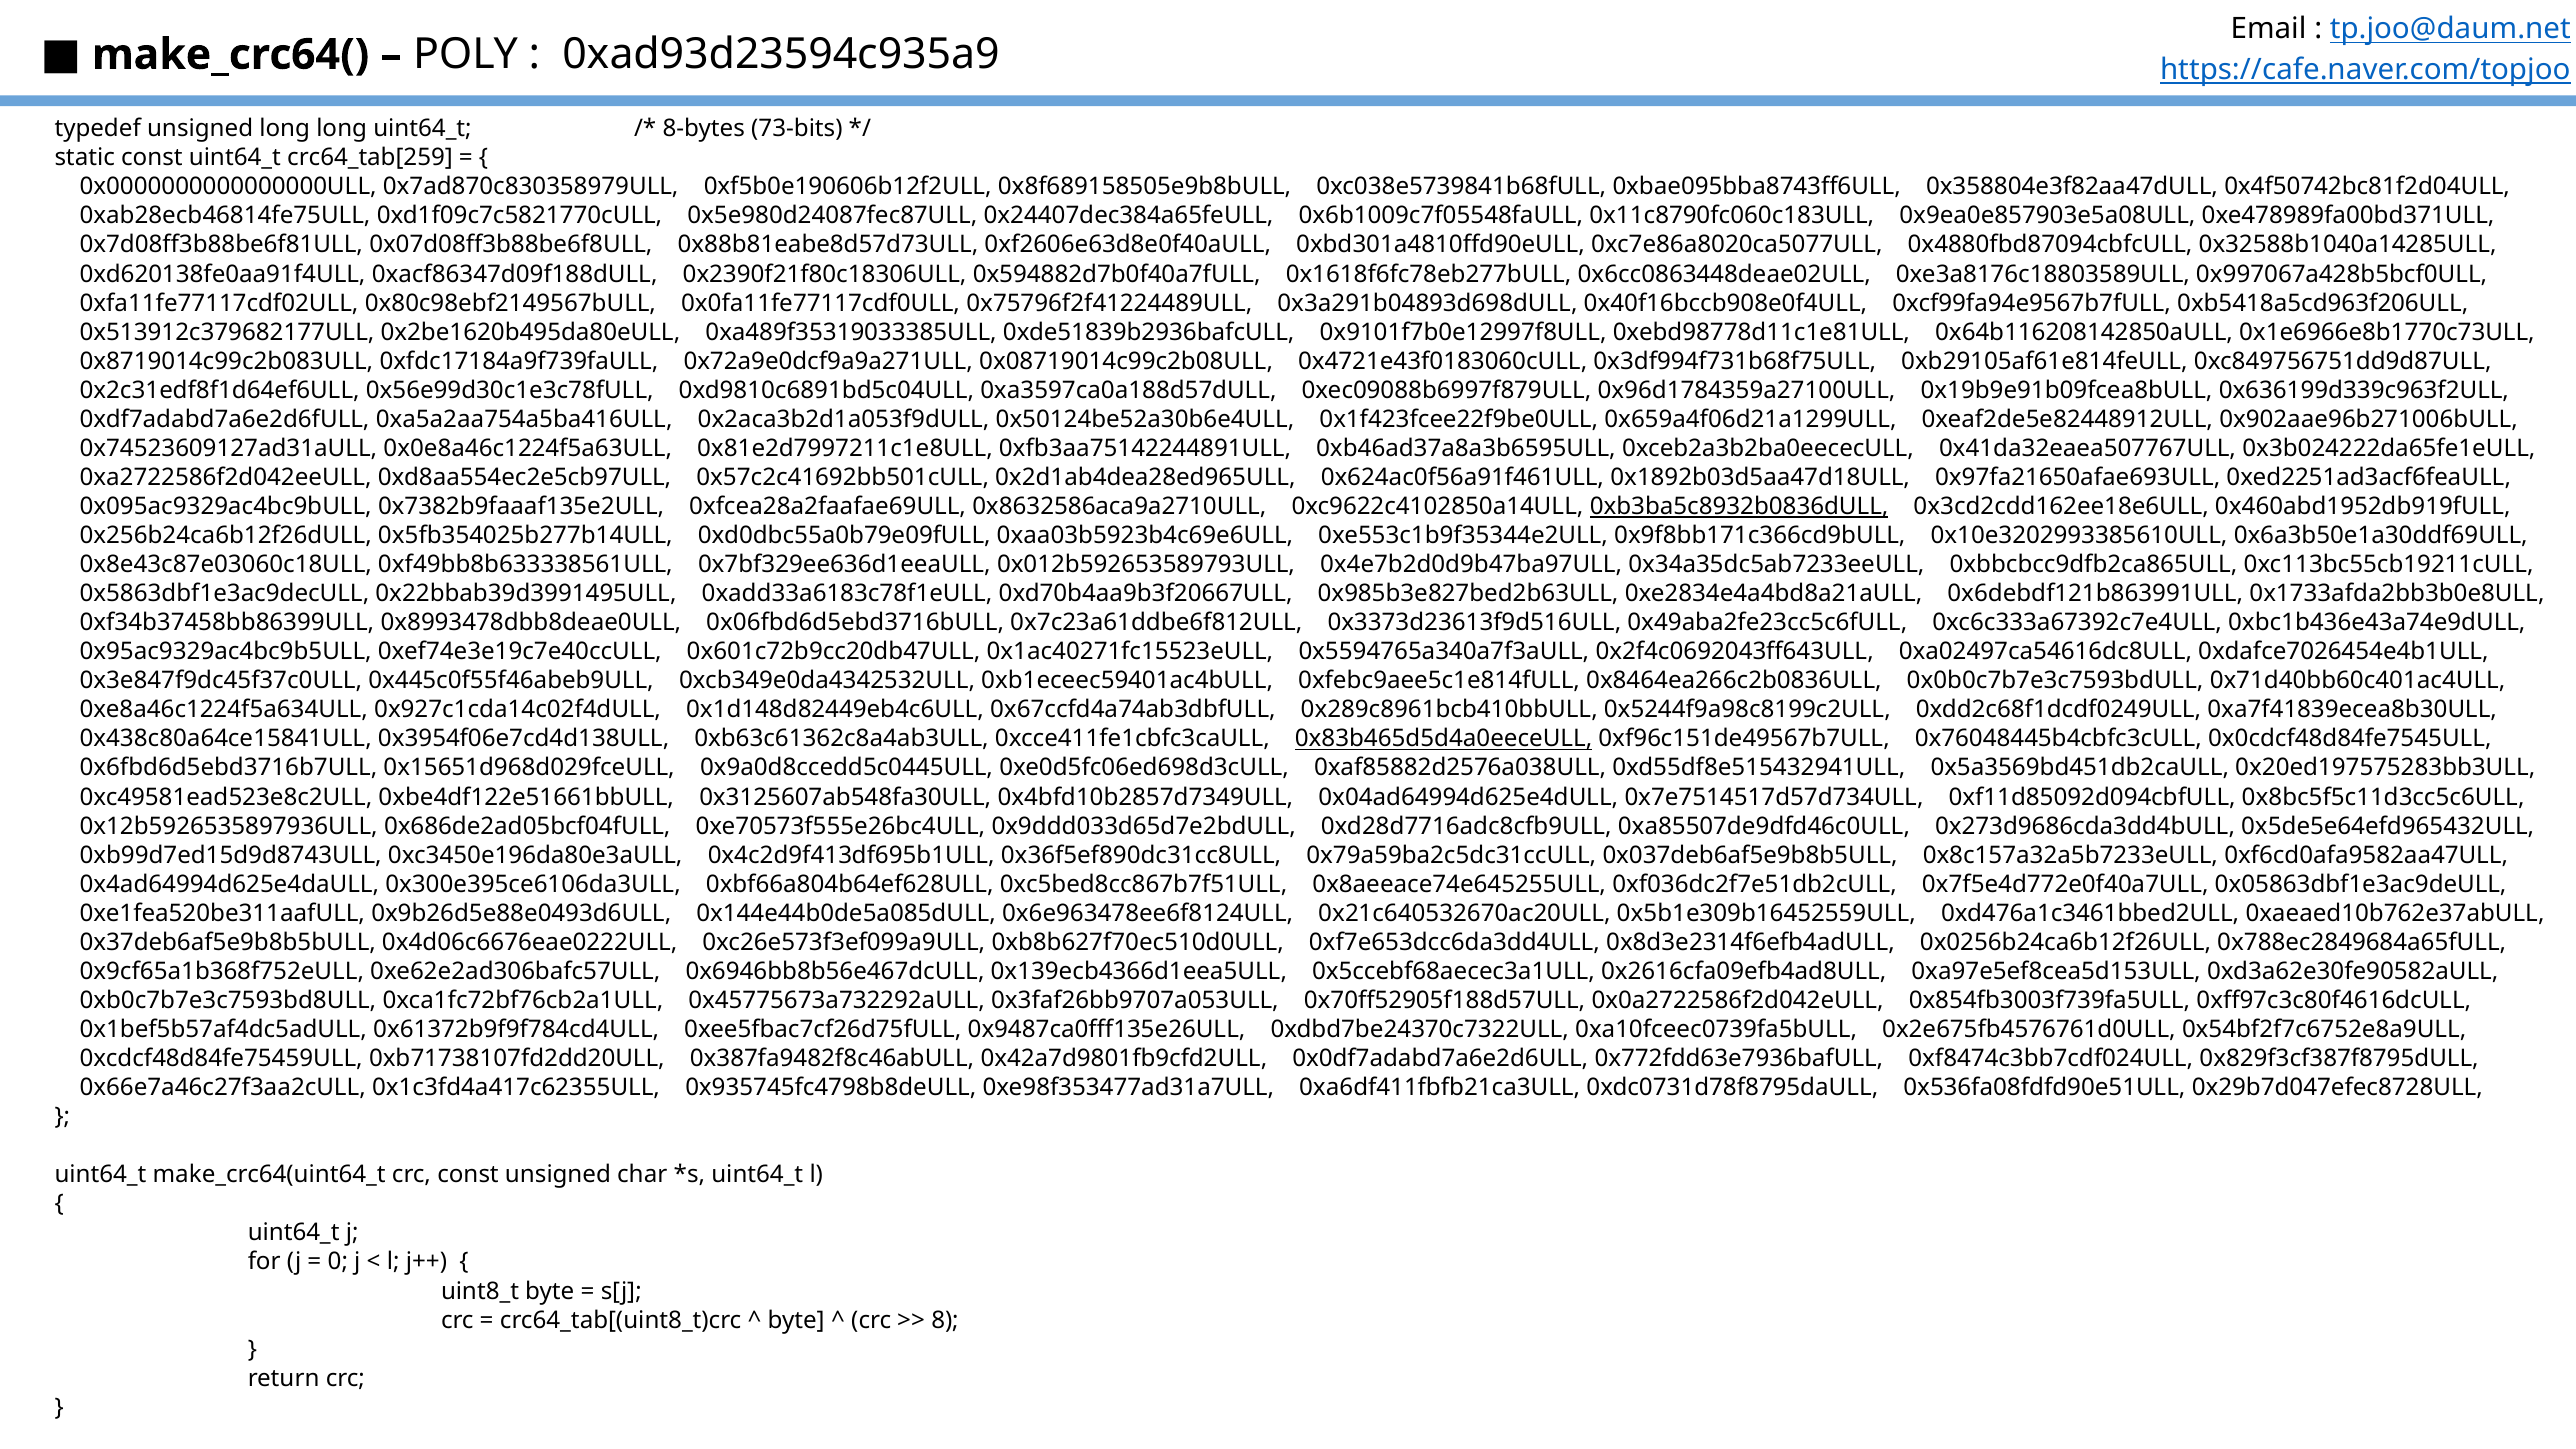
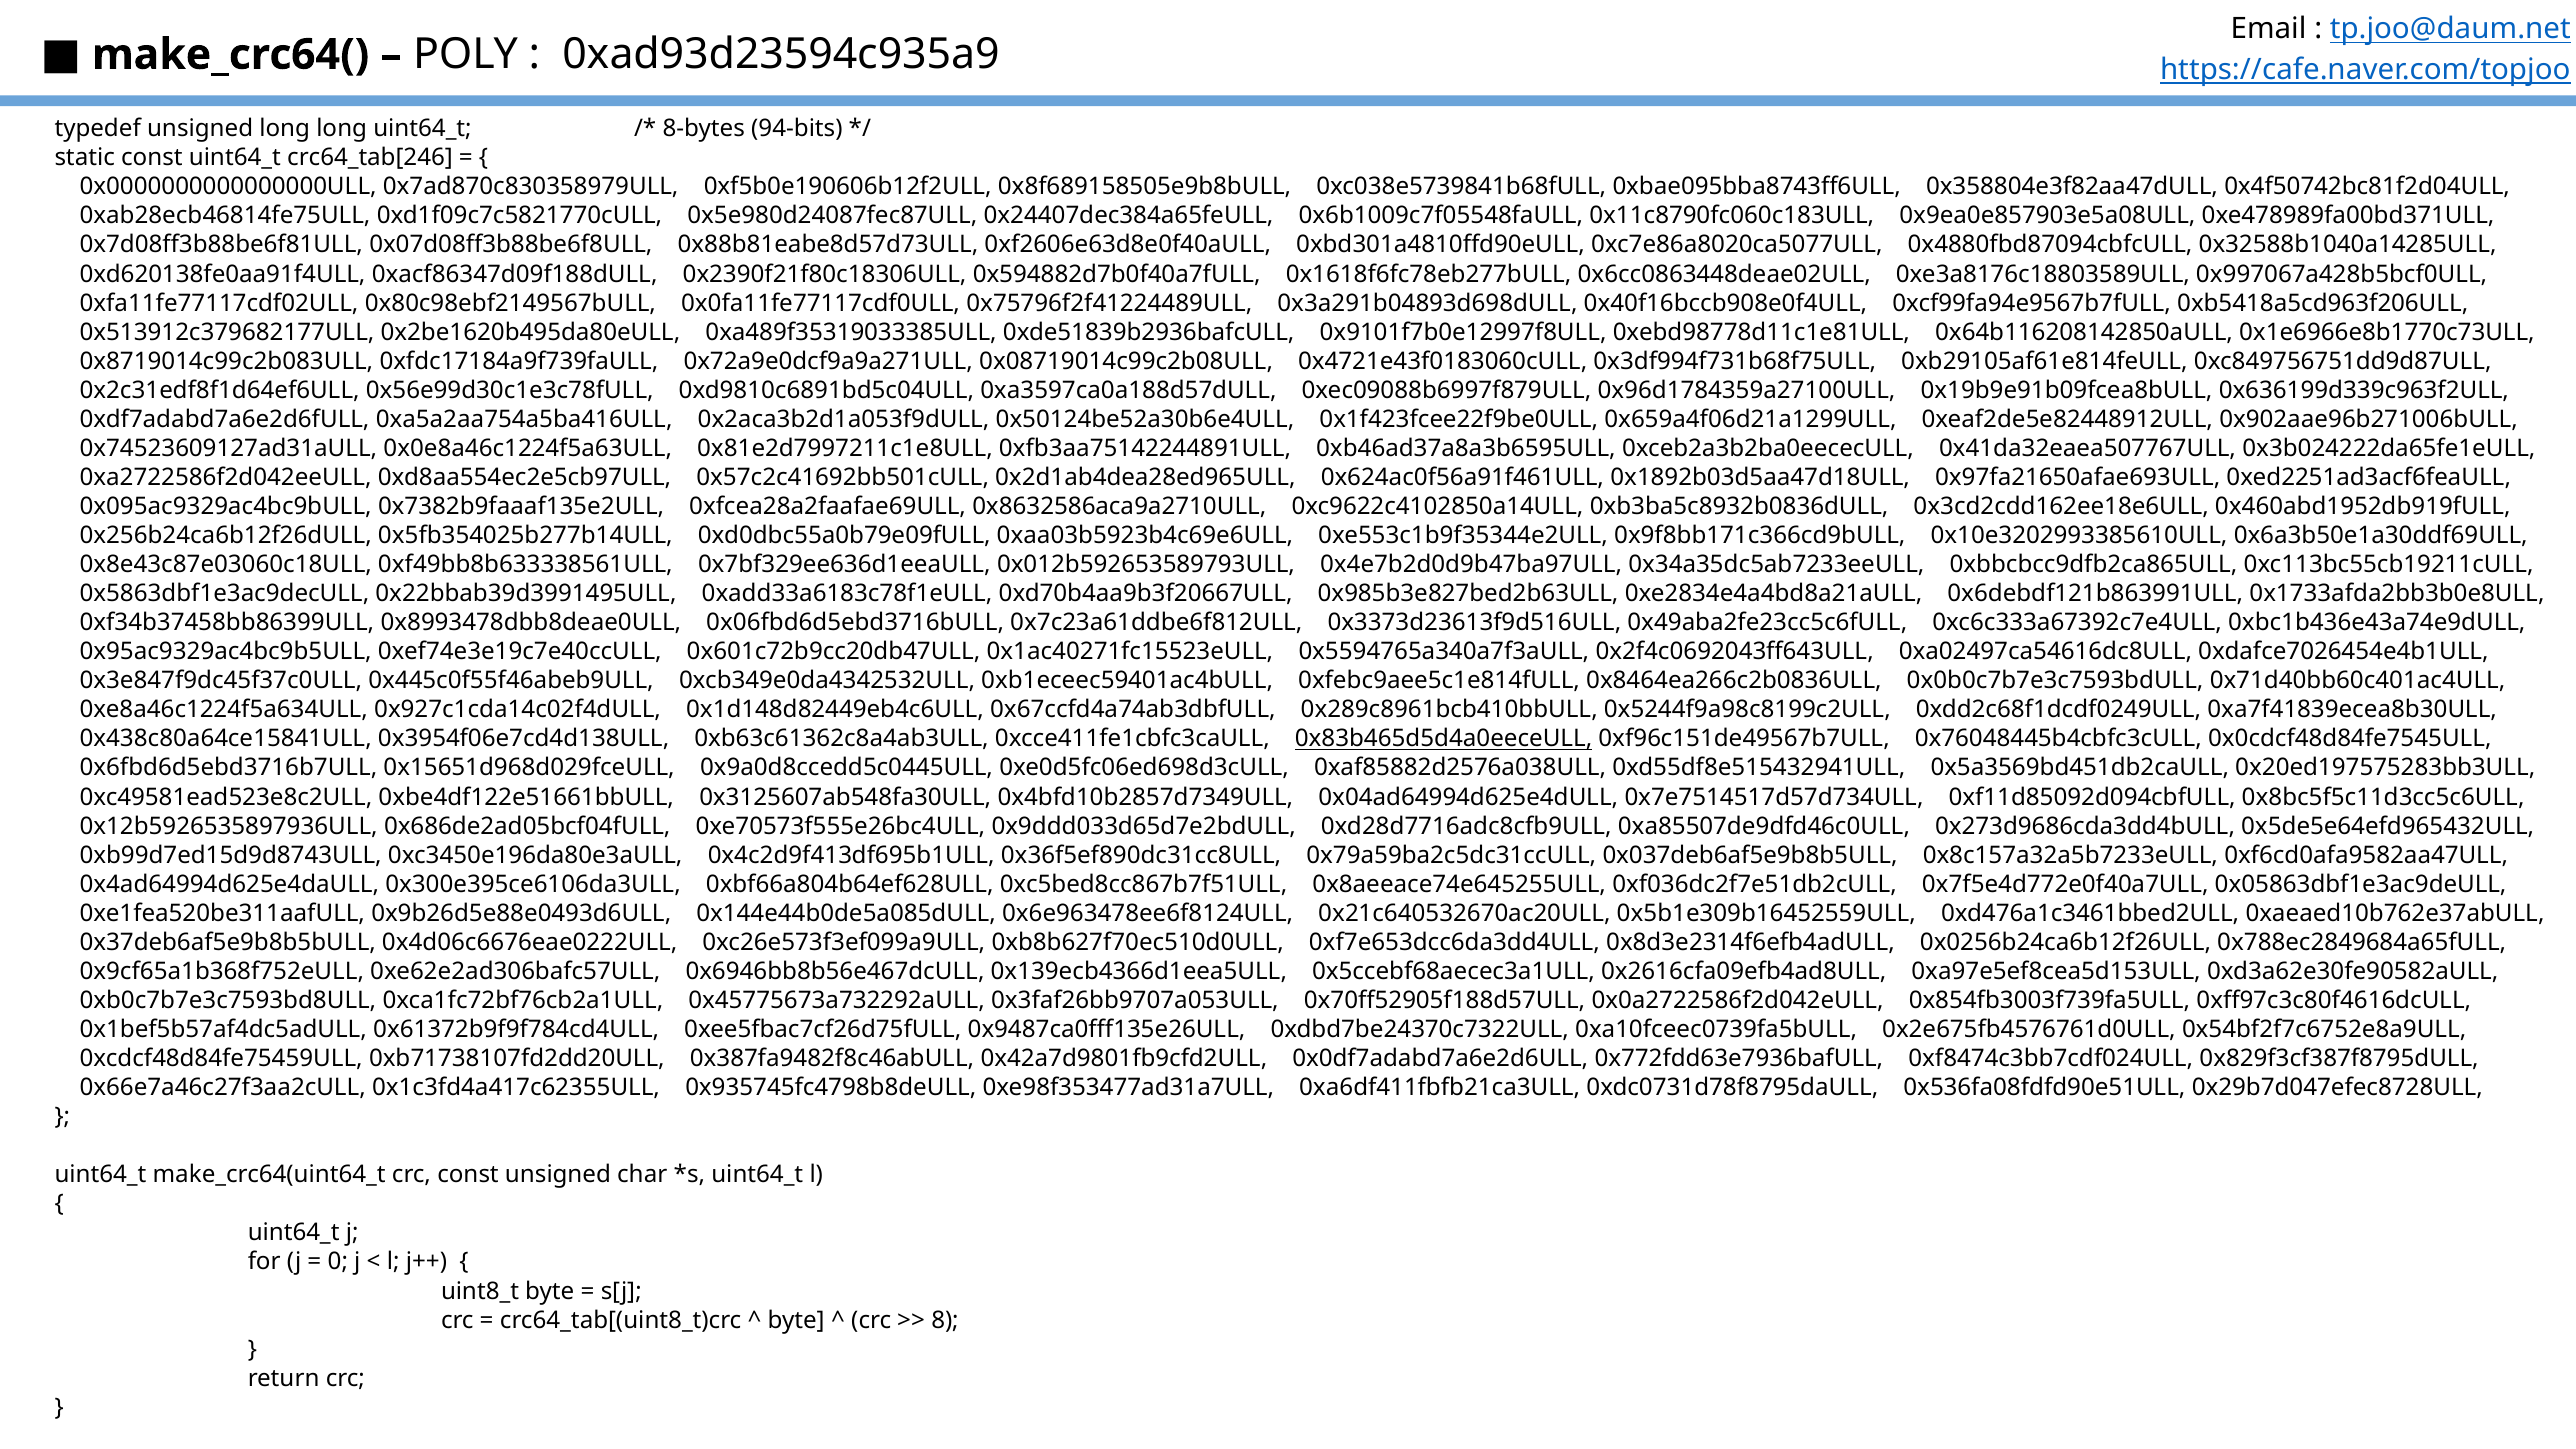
73-bits: 73-bits -> 94-bits (797, 129)
crc64_tab[259: crc64_tab[259 -> crc64_tab[246 (370, 158)
0xb3ba5c8932b0836dULL underline: present -> none (1739, 507)
